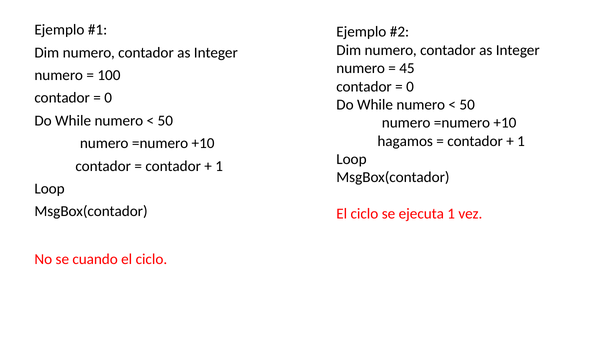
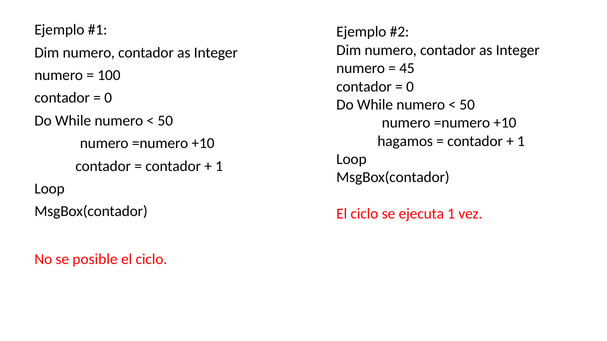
cuando: cuando -> posible (95, 260)
